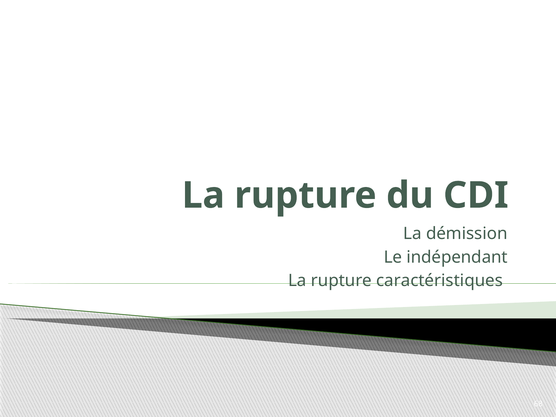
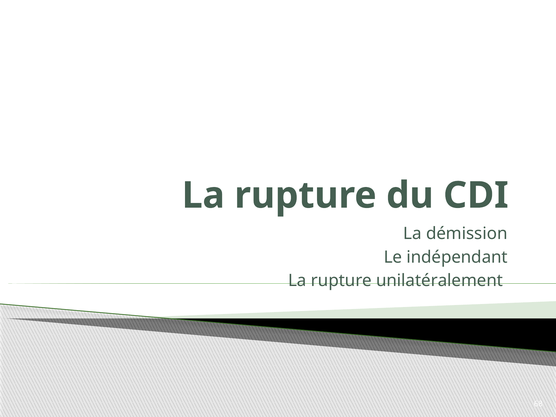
caractéristiques: caractéristiques -> unilatéralement (440, 281)
